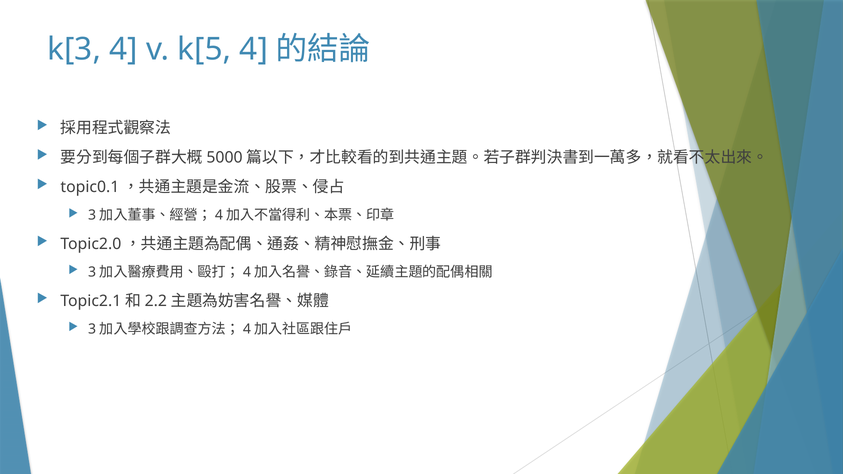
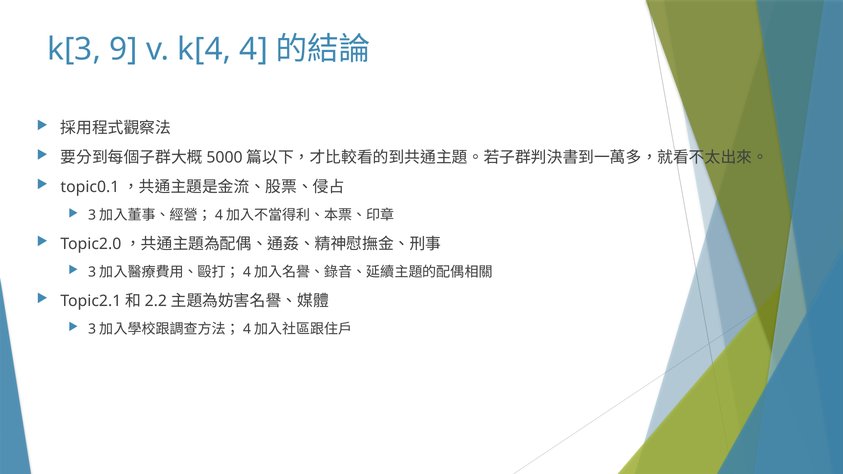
k[3 4: 4 -> 9 (123, 50)
k[5: k[5 -> k[4 (204, 50)
